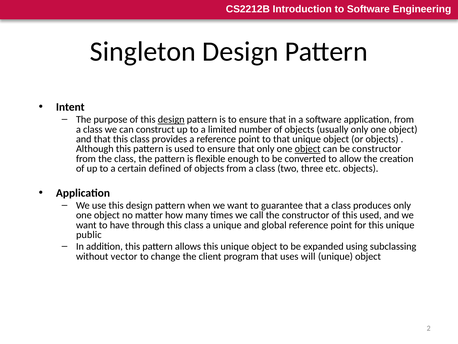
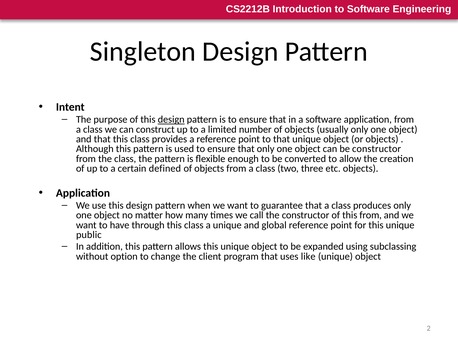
object underline: present -> none (308, 149)
this used: used -> from (371, 215)
vector: vector -> option (124, 256)
will: will -> like (308, 256)
